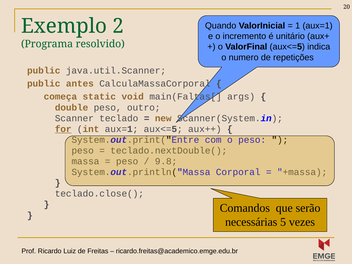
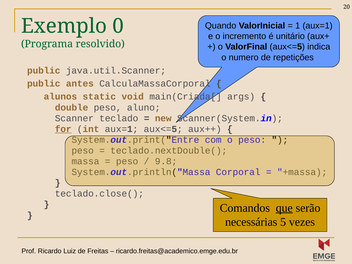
2: 2 -> 0 (118, 26)
começa: começa -> alunos (60, 97)
main(Faltas[: main(Faltas[ -> main(Criada[ (186, 97)
outro: outro -> aluno (144, 108)
que underline: none -> present (284, 208)
